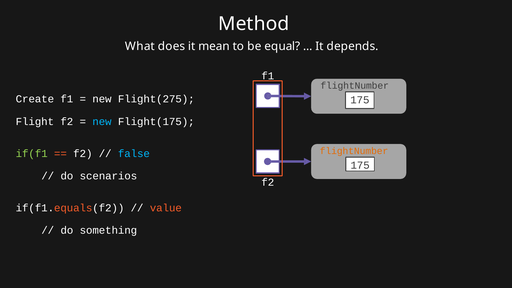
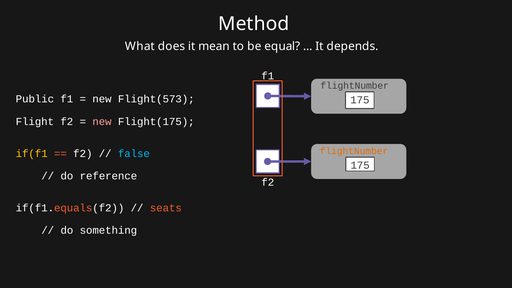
Create: Create -> Public (35, 99)
Flight(275: Flight(275 -> Flight(573 (156, 99)
new colour: light blue -> pink (102, 122)
if(f1 colour: light green -> yellow (32, 154)
scenarios: scenarios -> reference (108, 176)
value: value -> seats (166, 208)
